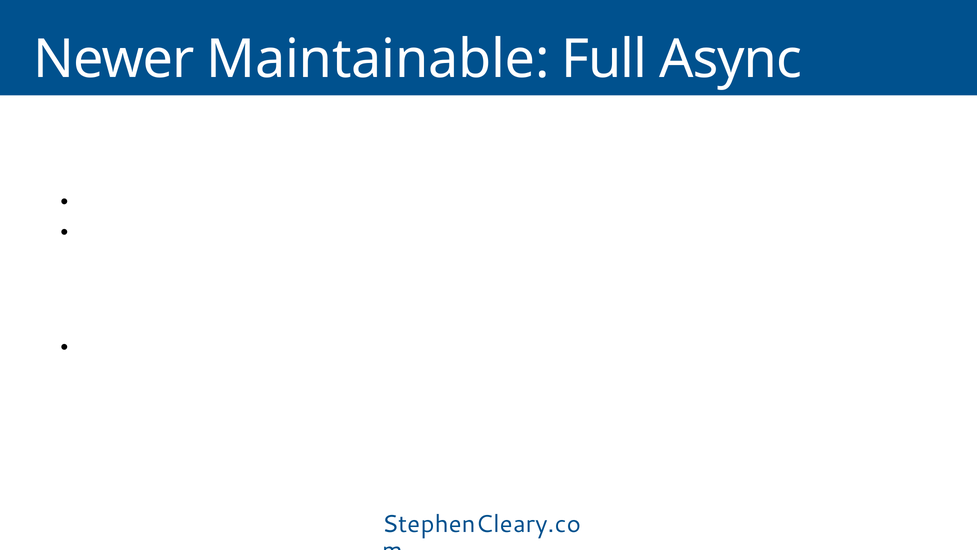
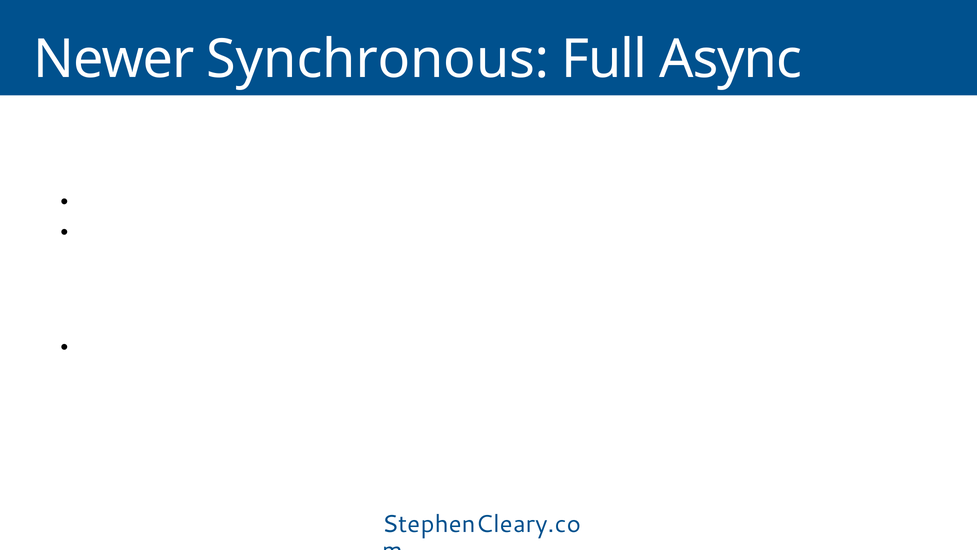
Maintainable: Maintainable -> Synchronous (378, 59)
